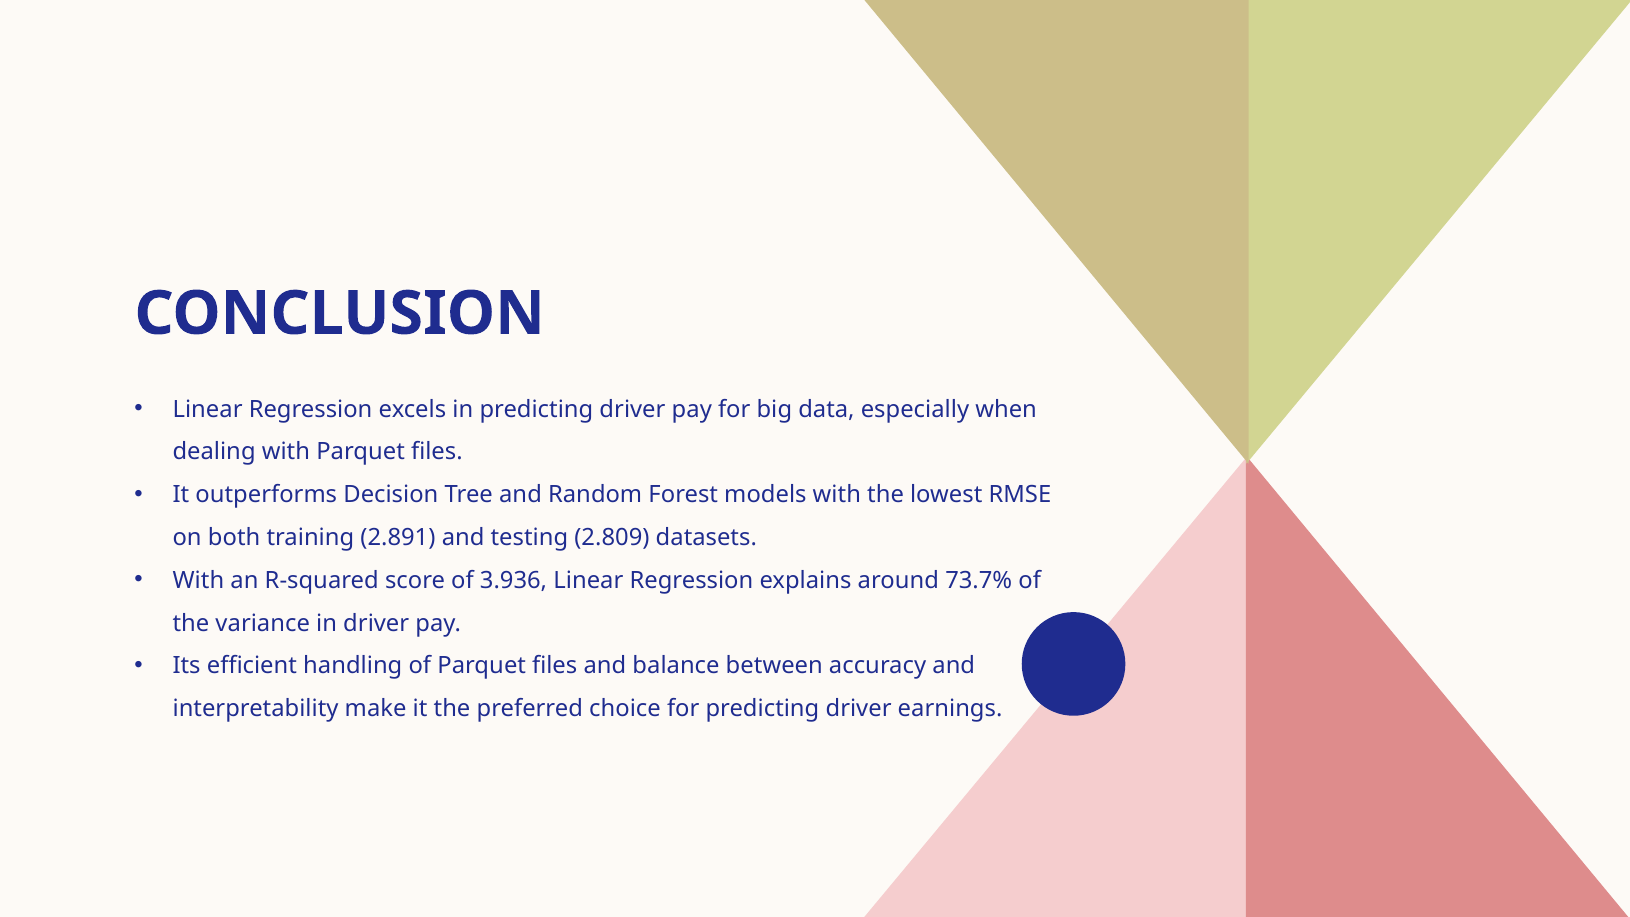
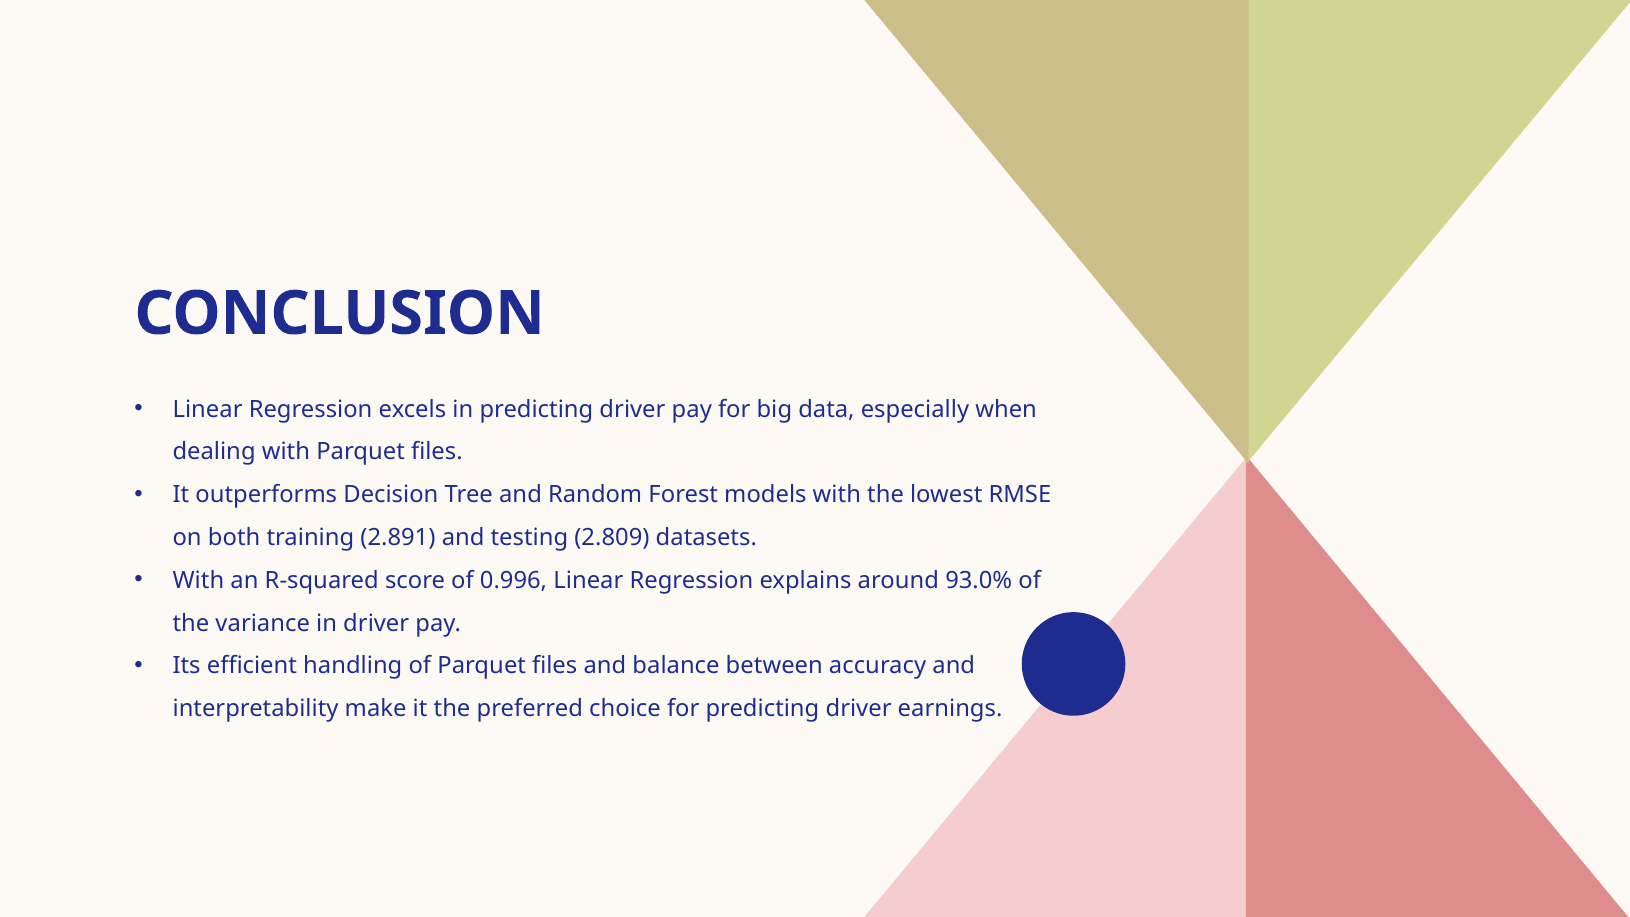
3.936: 3.936 -> 0.996 (513, 580)
73.7%: 73.7% -> 93.0% (979, 580)
